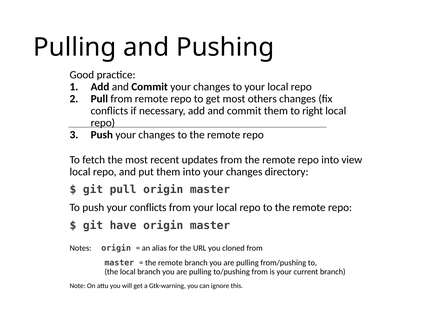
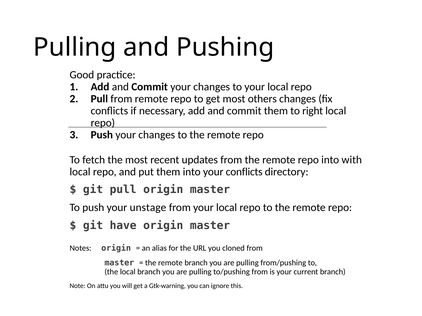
view: view -> with (352, 160)
into your changes: changes -> conflicts (244, 172)
your conflicts: conflicts -> unstage (148, 208)
